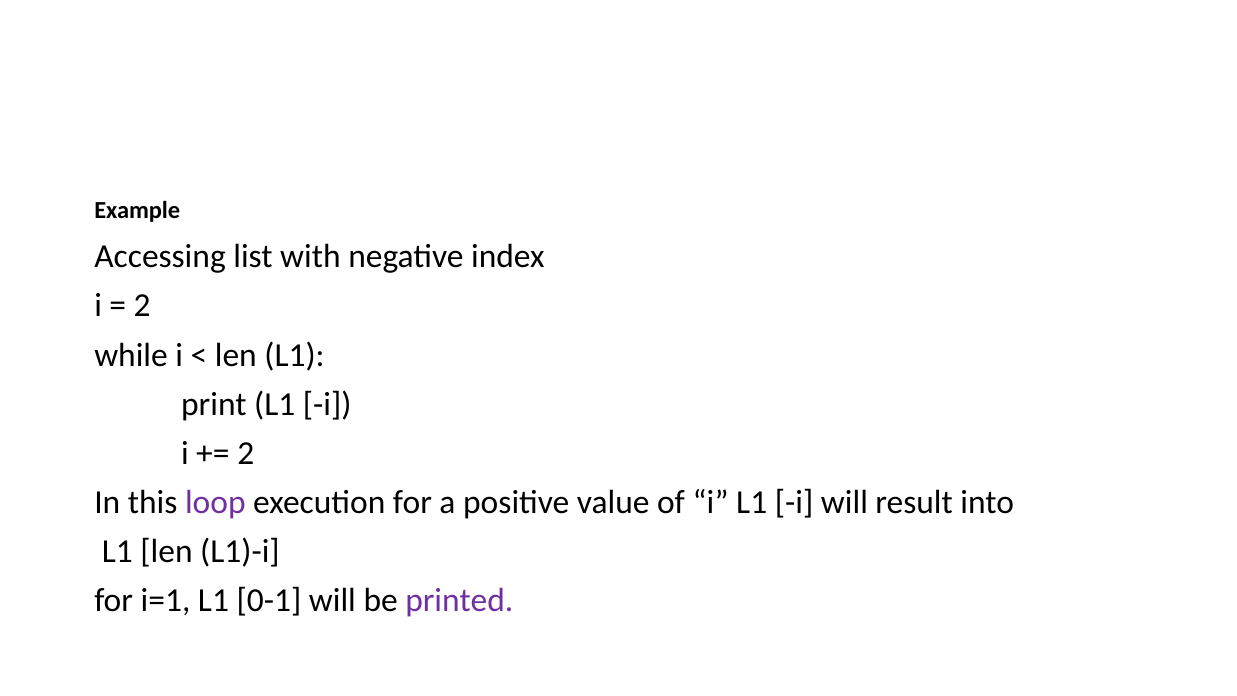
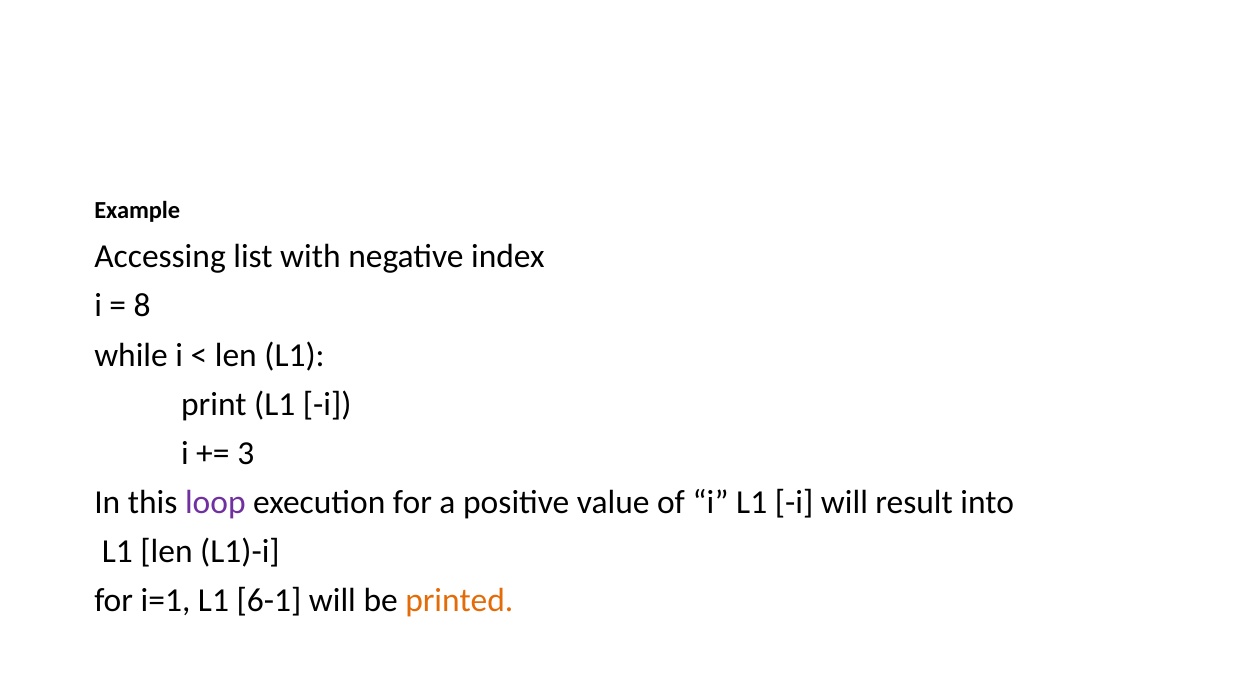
2: 2 -> 8 (142, 306)
2: 2 -> 3 (246, 453)
0-1: 0-1 -> 6-1 (269, 600)
printed colour: purple -> orange (459, 600)
